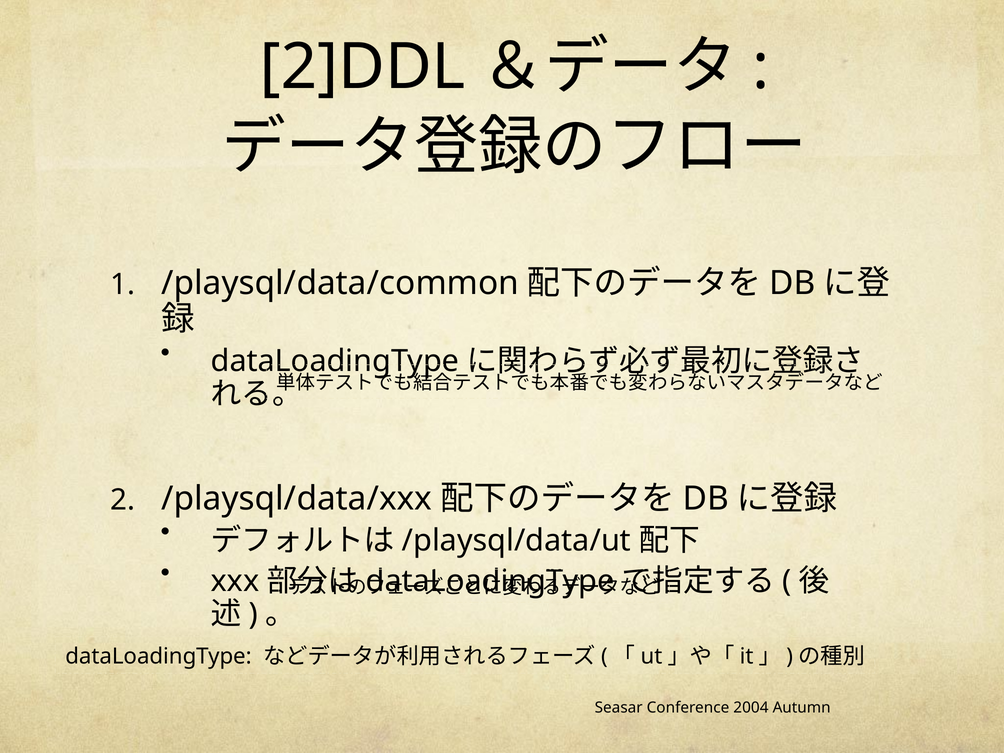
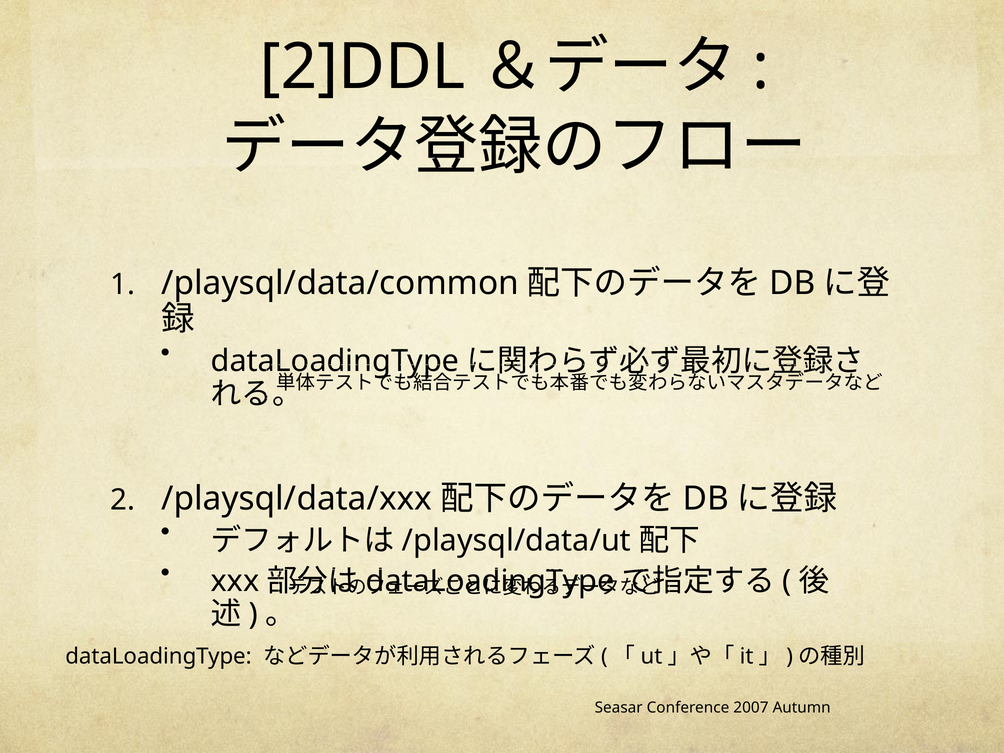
2004: 2004 -> 2007 (751, 708)
